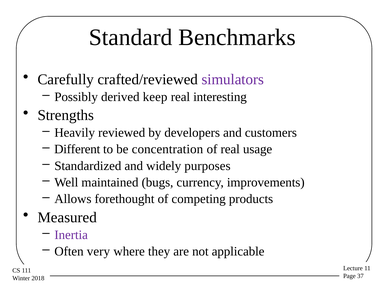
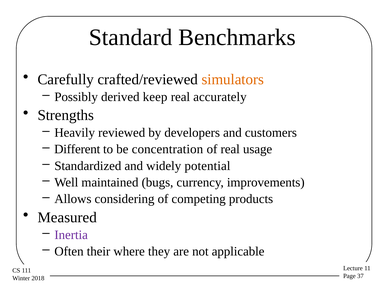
simulators colour: purple -> orange (233, 79)
interesting: interesting -> accurately (220, 97)
purposes: purposes -> potential (207, 166)
forethought: forethought -> considering (125, 199)
very: very -> their (99, 251)
